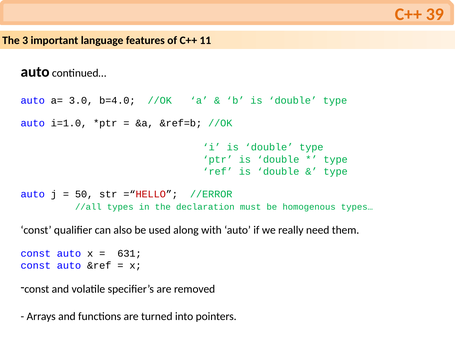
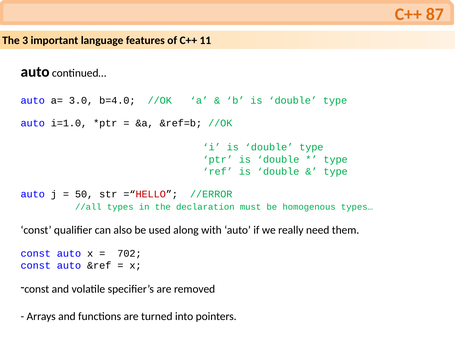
39: 39 -> 87 (435, 14)
631: 631 -> 702 (129, 254)
